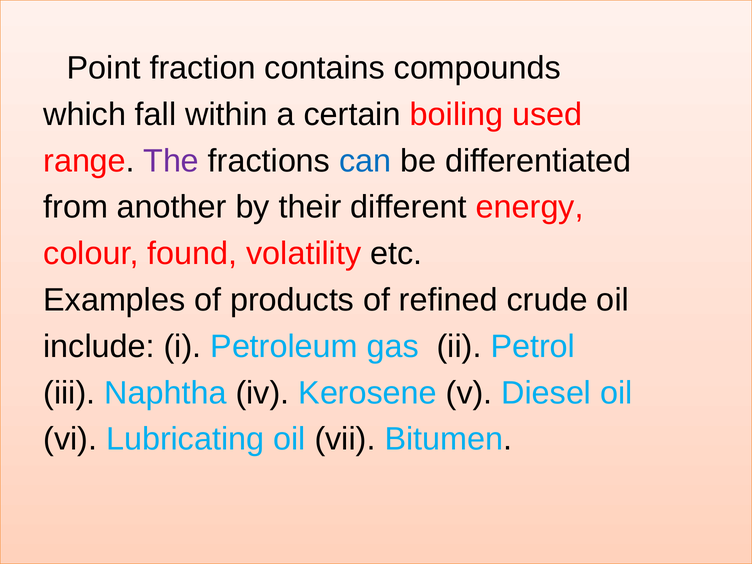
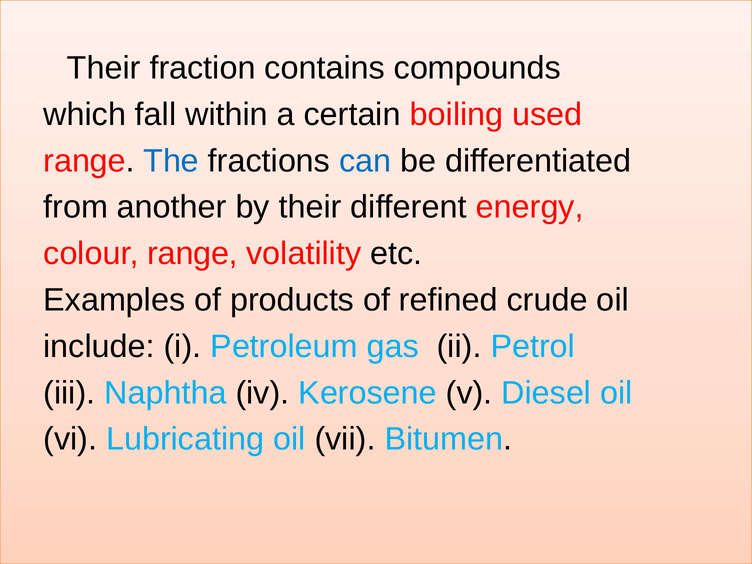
Point: Point -> Their (104, 68)
The colour: purple -> blue (171, 161)
colour found: found -> range (193, 254)
